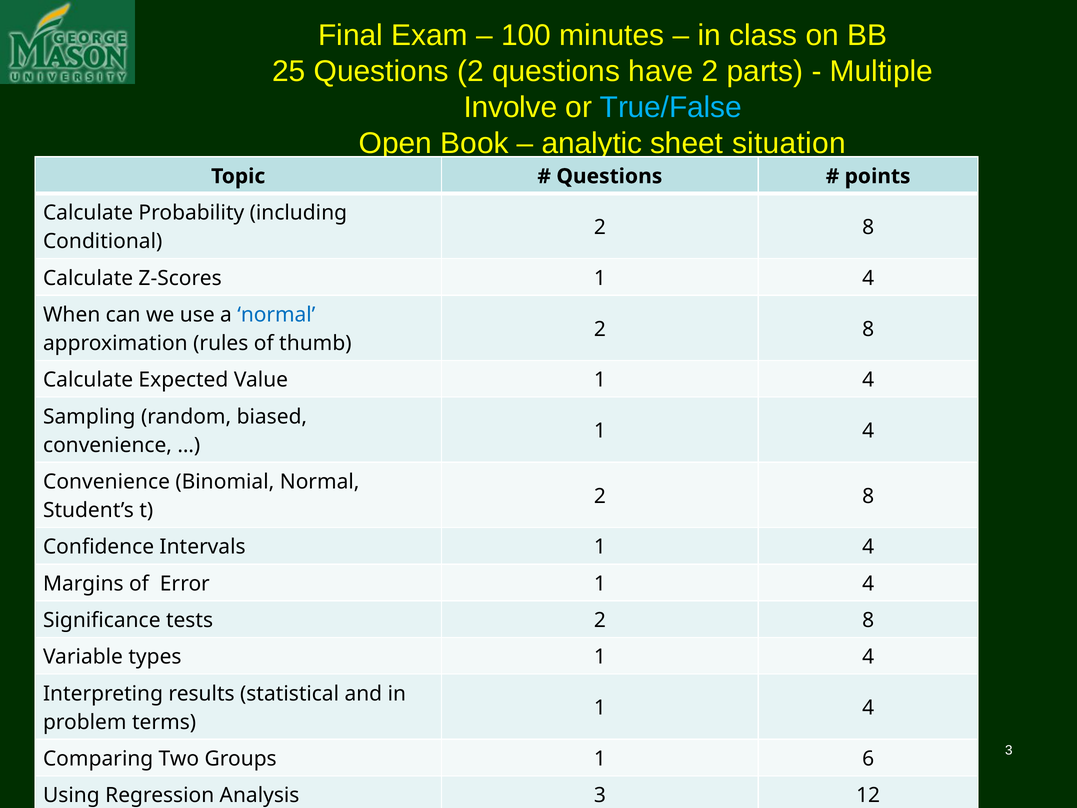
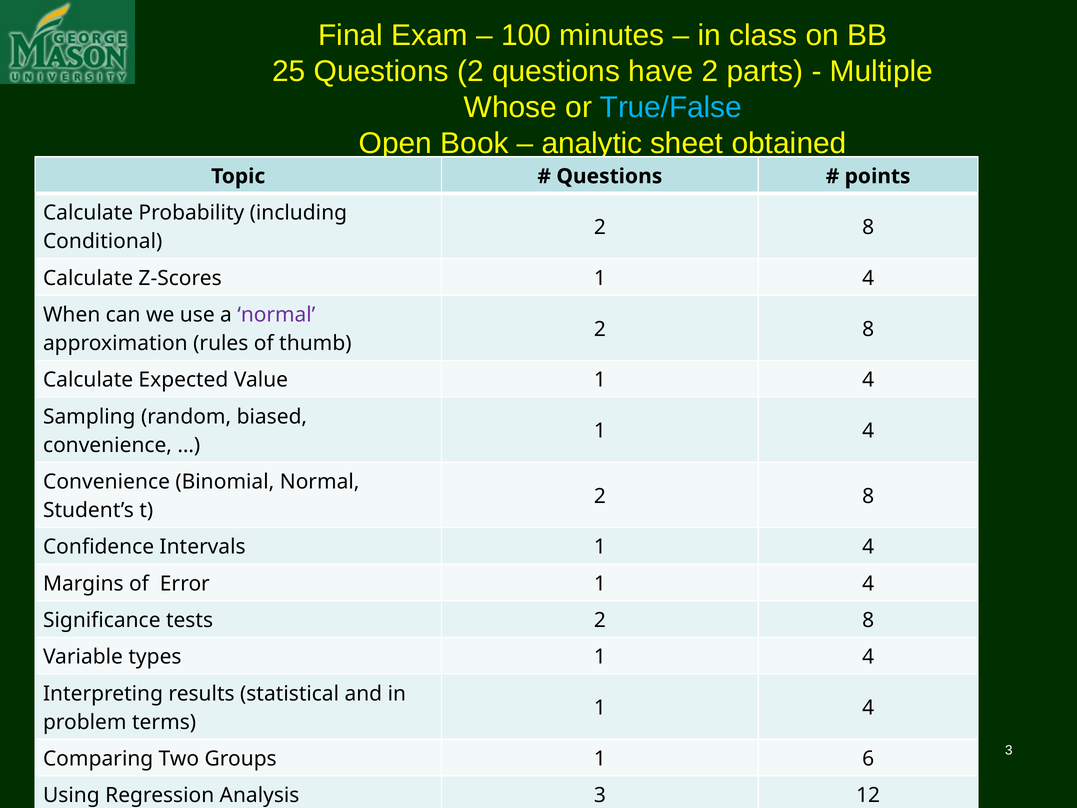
Involve: Involve -> Whose (510, 107)
situation: situation -> obtained (789, 143)
normal colour: blue -> purple (276, 315)
